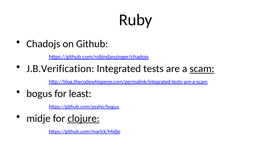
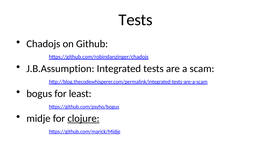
Ruby: Ruby -> Tests (136, 20)
J.B.Verification: J.B.Verification -> J.B.Assumption (60, 69)
scam underline: present -> none (202, 69)
